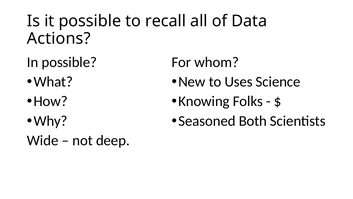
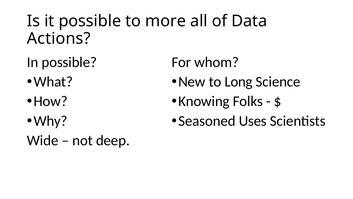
recall: recall -> more (166, 21)
Uses: Uses -> Long (239, 82)
Both: Both -> Uses (253, 121)
